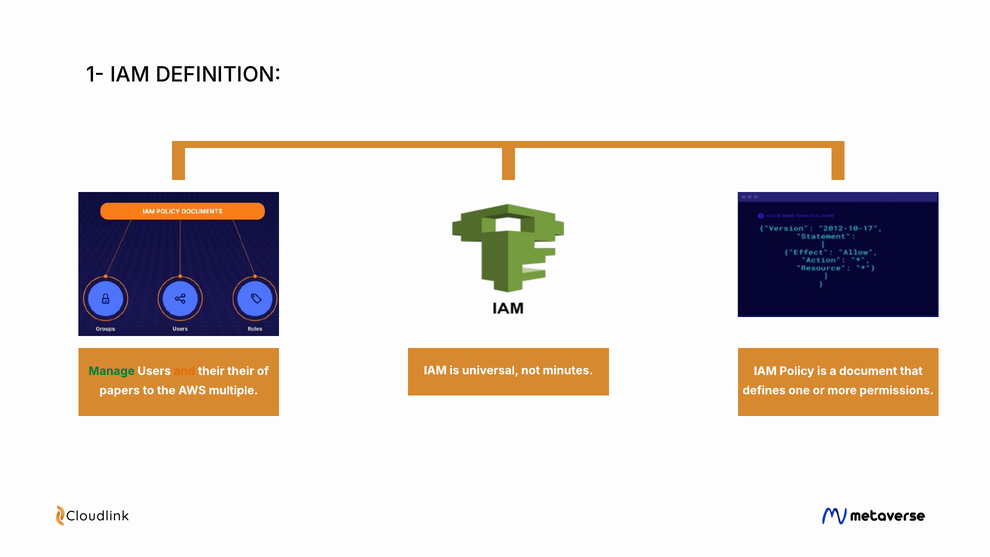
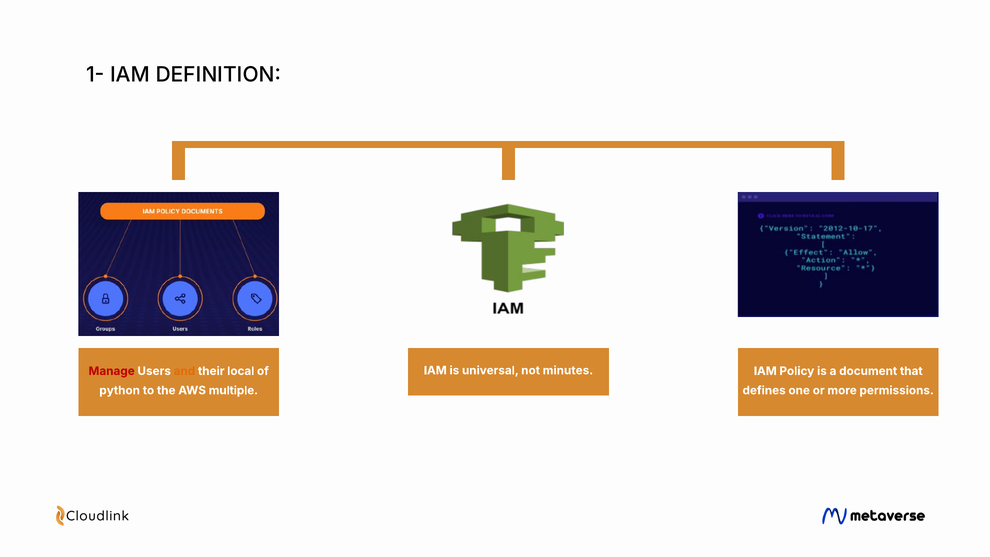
Manage colour: green -> red (112, 371)
their their: their -> local (241, 371)
papers: papers -> python (120, 390)
